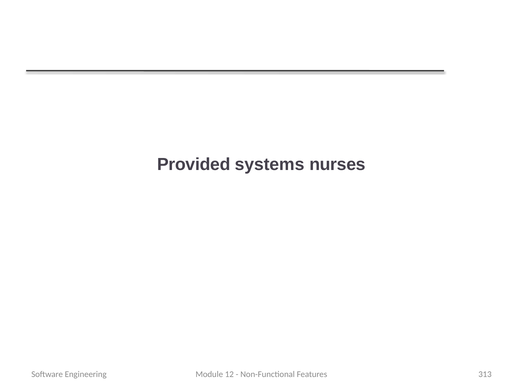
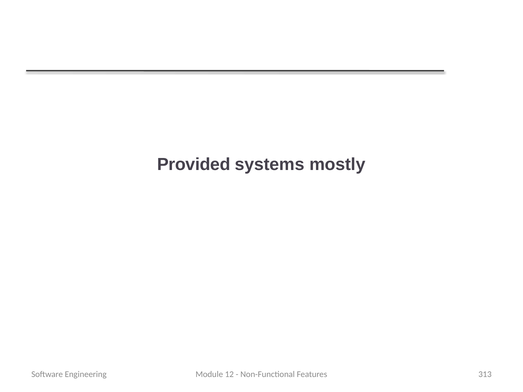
nurses: nurses -> mostly (337, 165)
